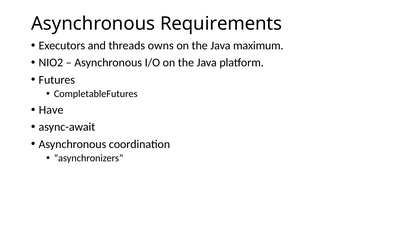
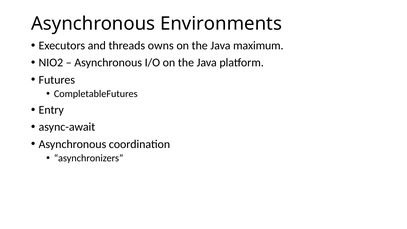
Requirements: Requirements -> Environments (221, 24)
Have: Have -> Entry (51, 110)
